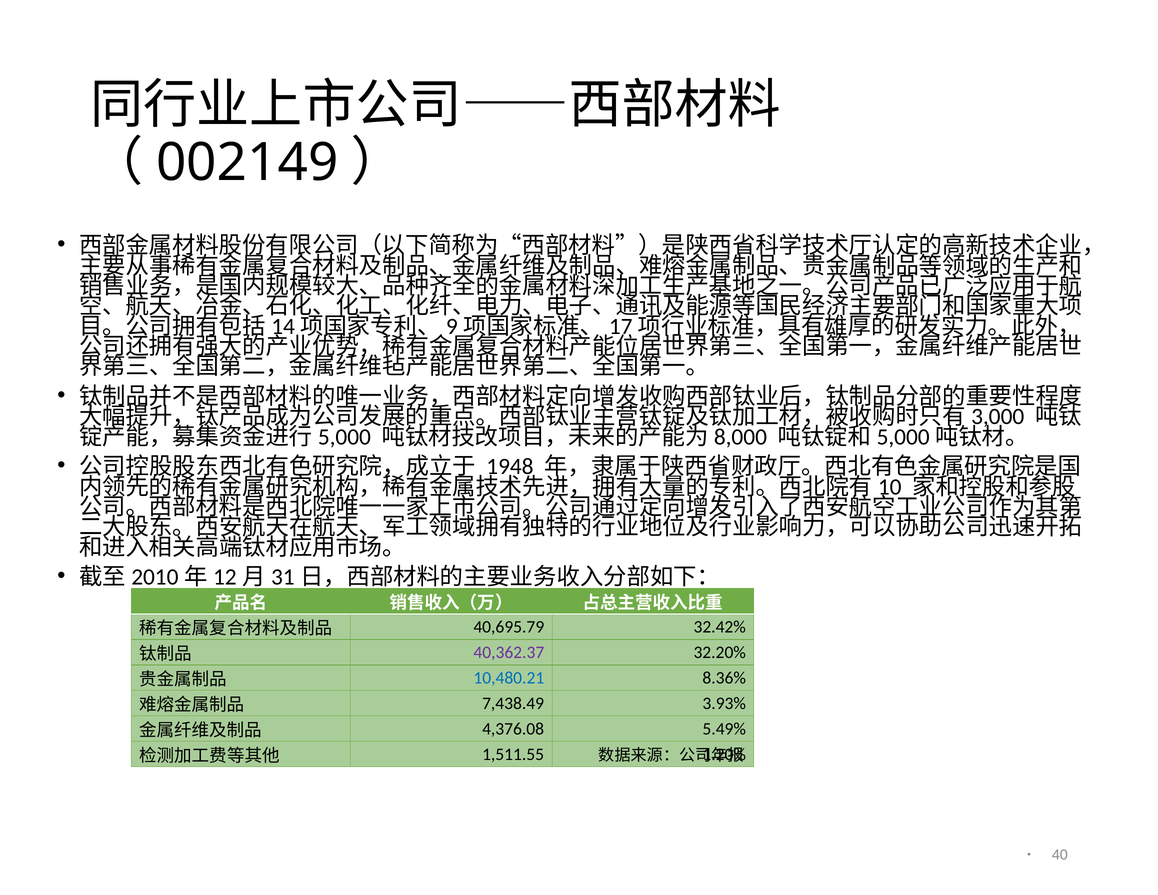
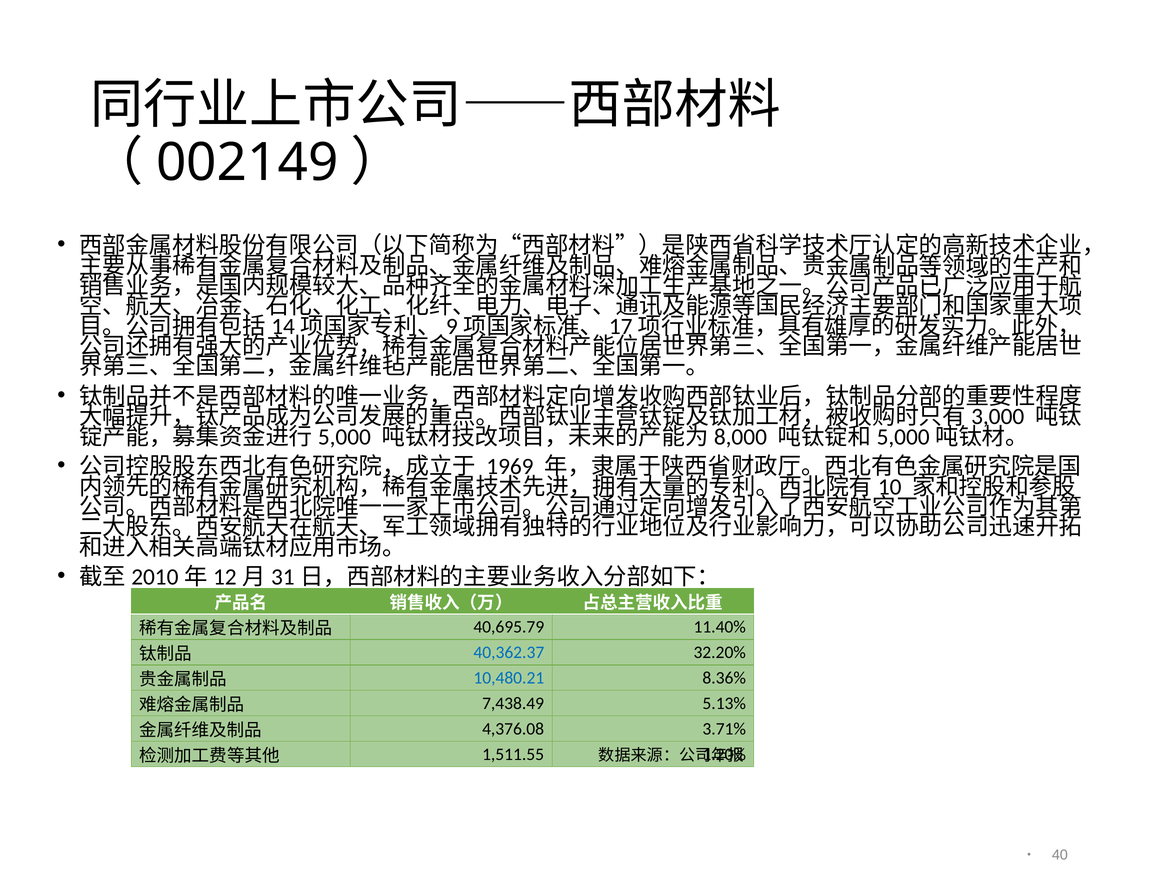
1948: 1948 -> 1969 (510, 467)
32.42%: 32.42% -> 11.40% (720, 627)
40,362.37 colour: purple -> blue (509, 652)
3.93%: 3.93% -> 5.13% (724, 703)
5.49%: 5.49% -> 3.71% (724, 729)
